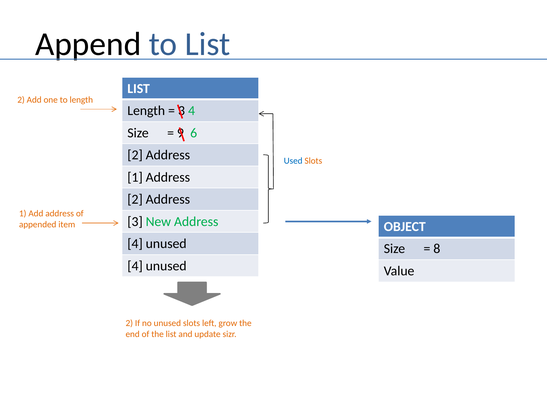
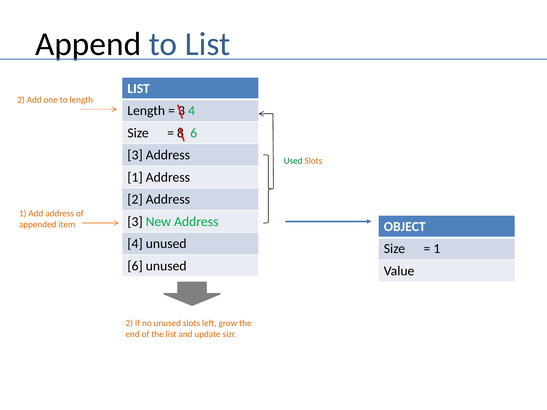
9: 9 -> 8 (180, 133)
2: 2 -> 3 (135, 155)
Used colour: blue -> green (293, 161)
8: 8 -> 1 (437, 249)
4: 4 -> 6 (135, 266)
